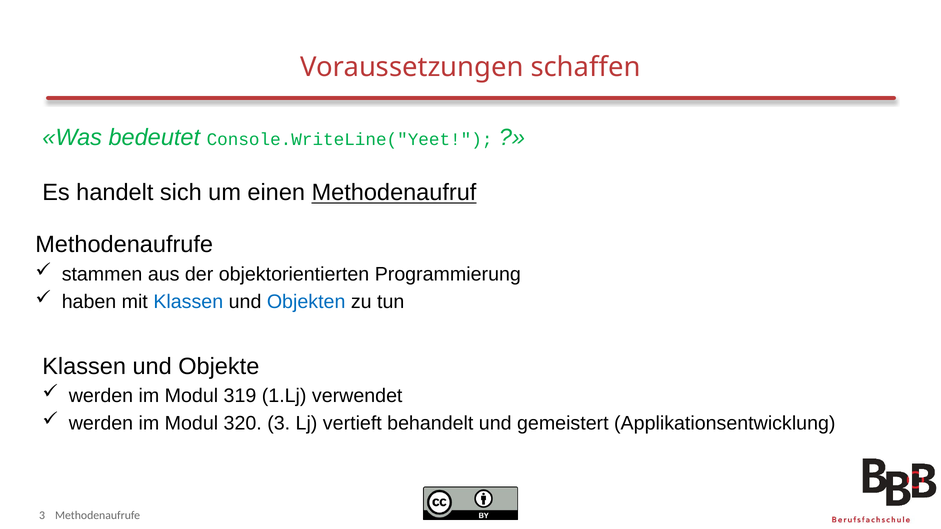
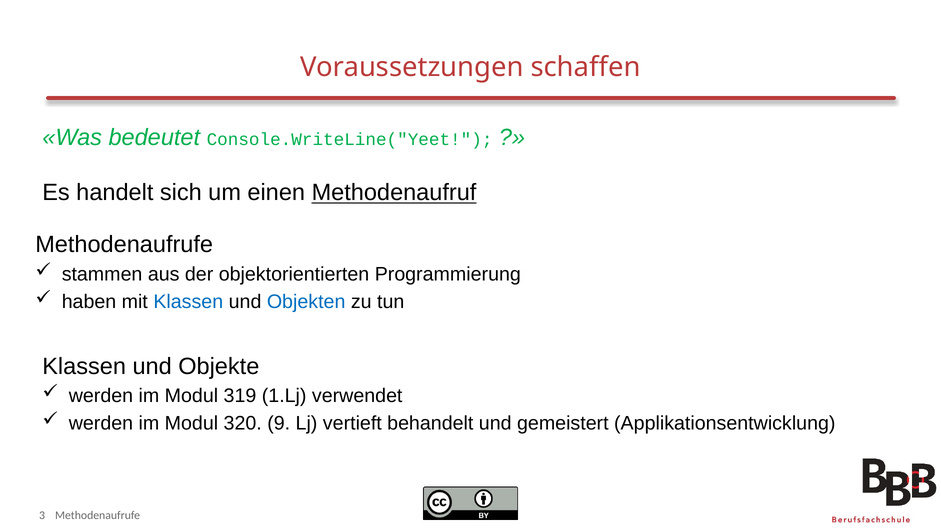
320 3: 3 -> 9 (279, 424)
